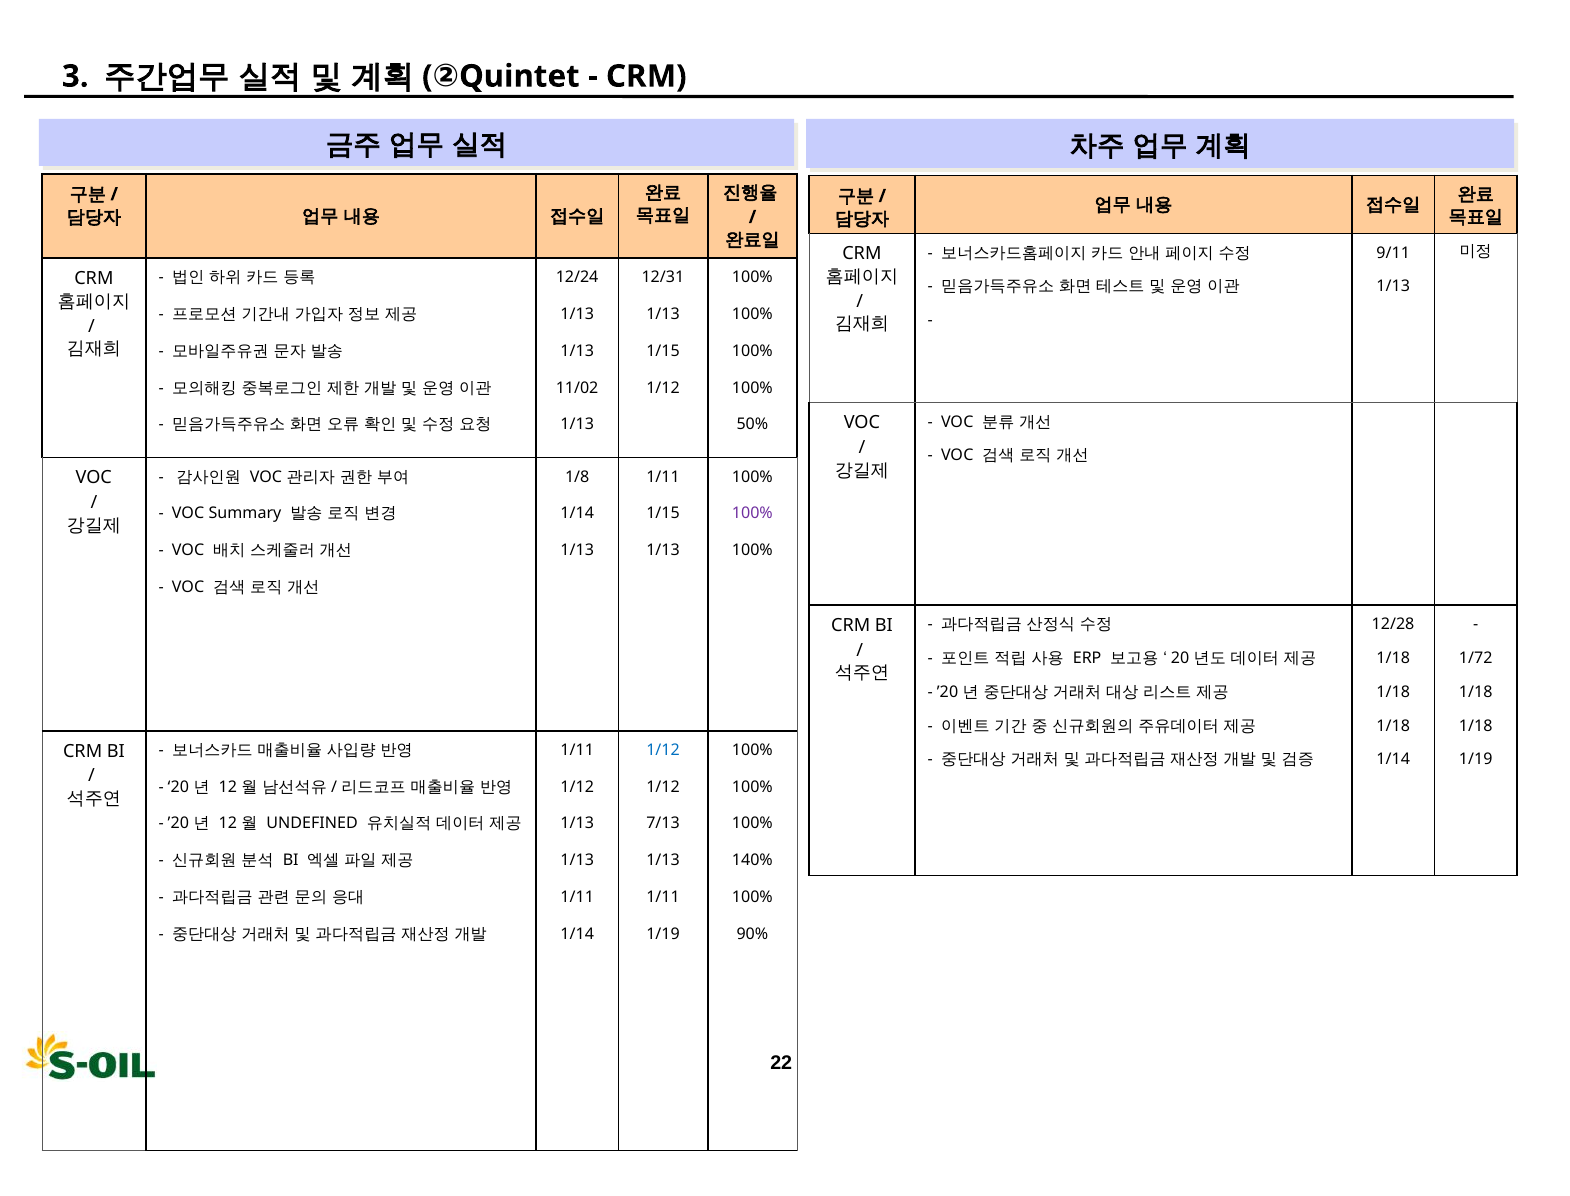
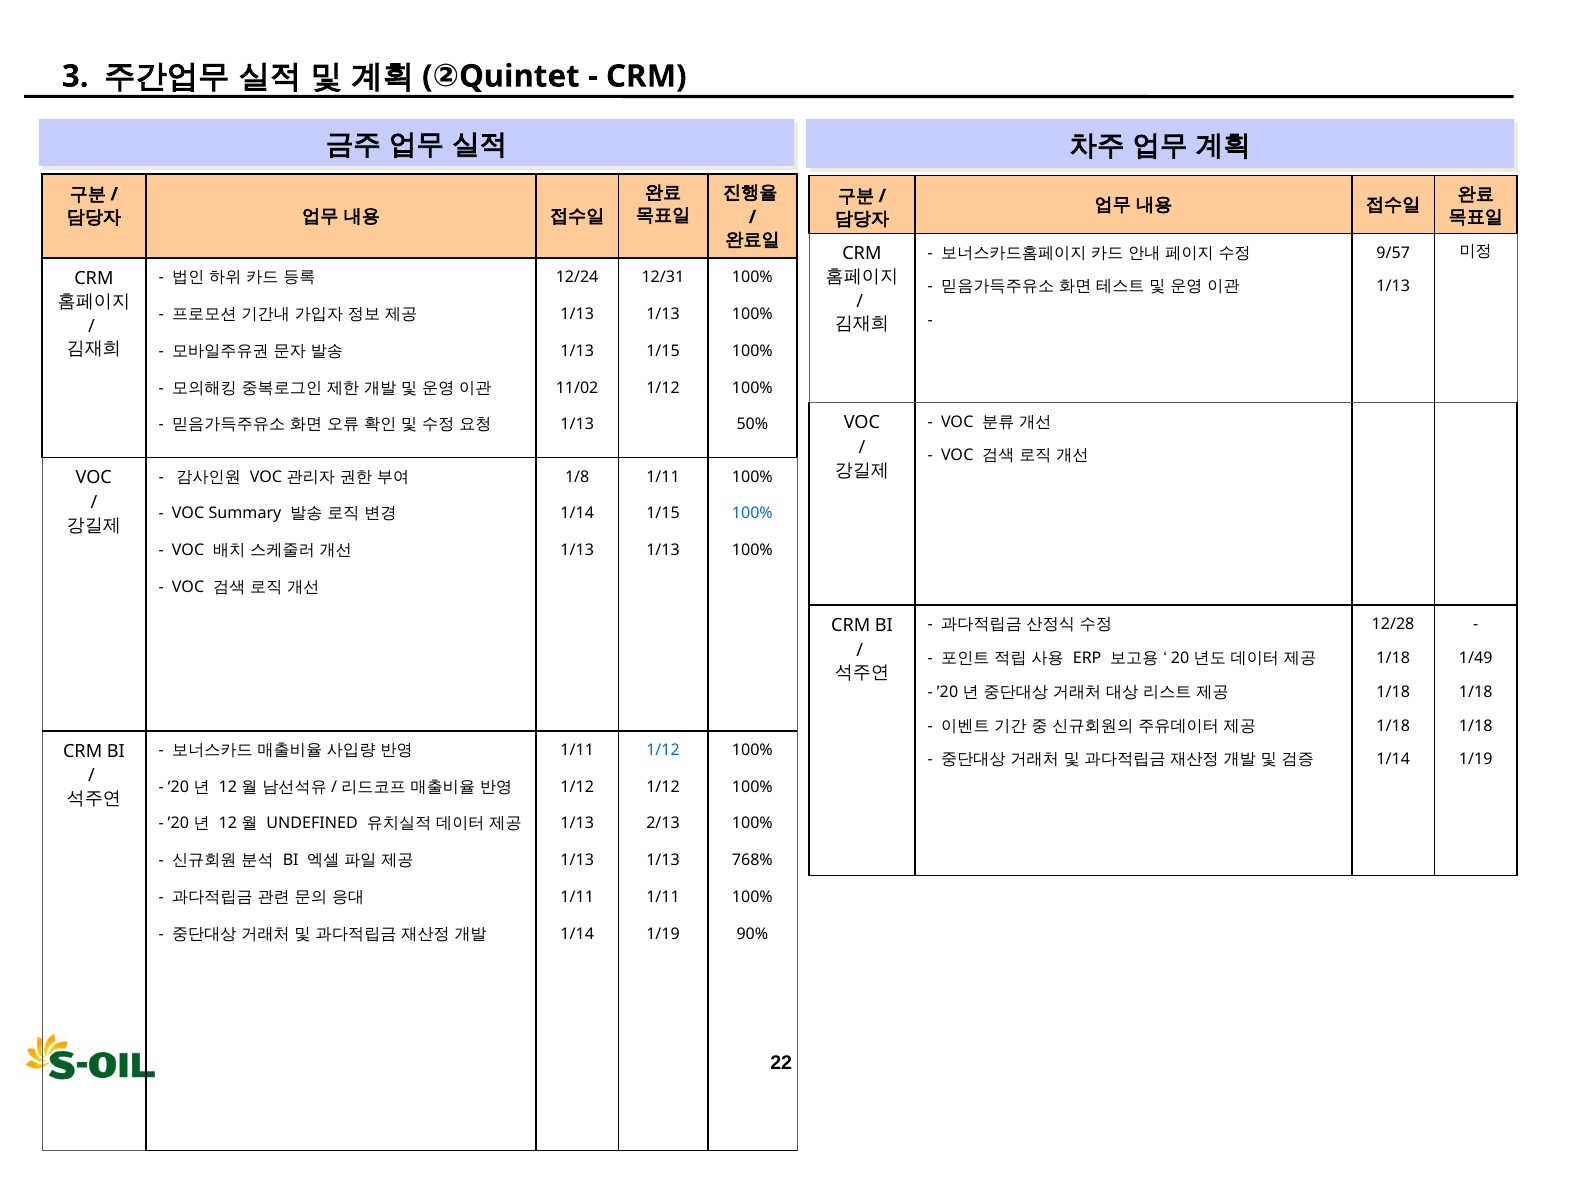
9/11: 9/11 -> 9/57 (1393, 253)
100% colour: purple -> blue (752, 514)
1/72: 1/72 -> 1/49 (1476, 658)
7/13: 7/13 -> 2/13 (663, 824)
140%: 140% -> 768% (752, 860)
